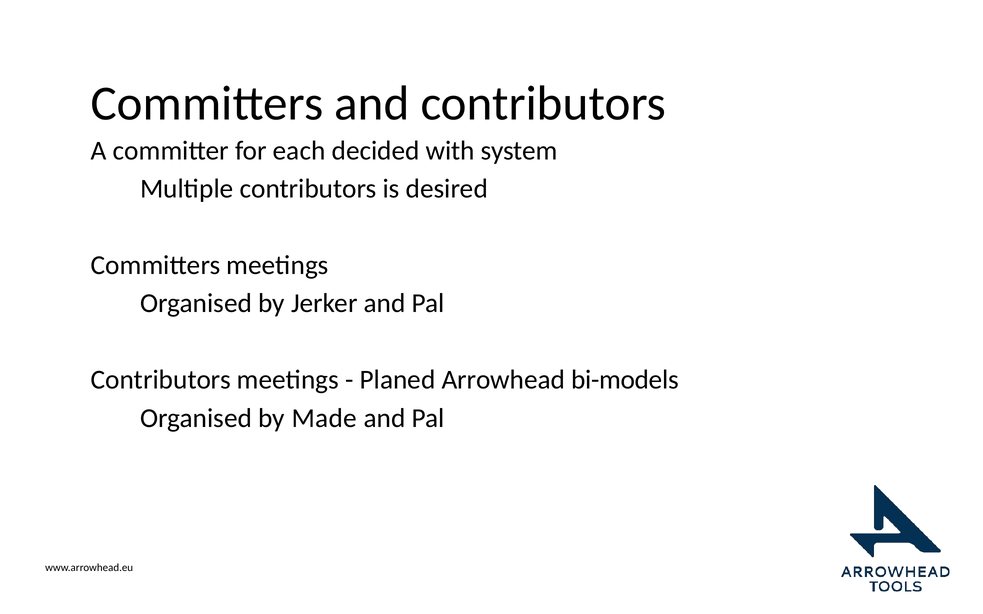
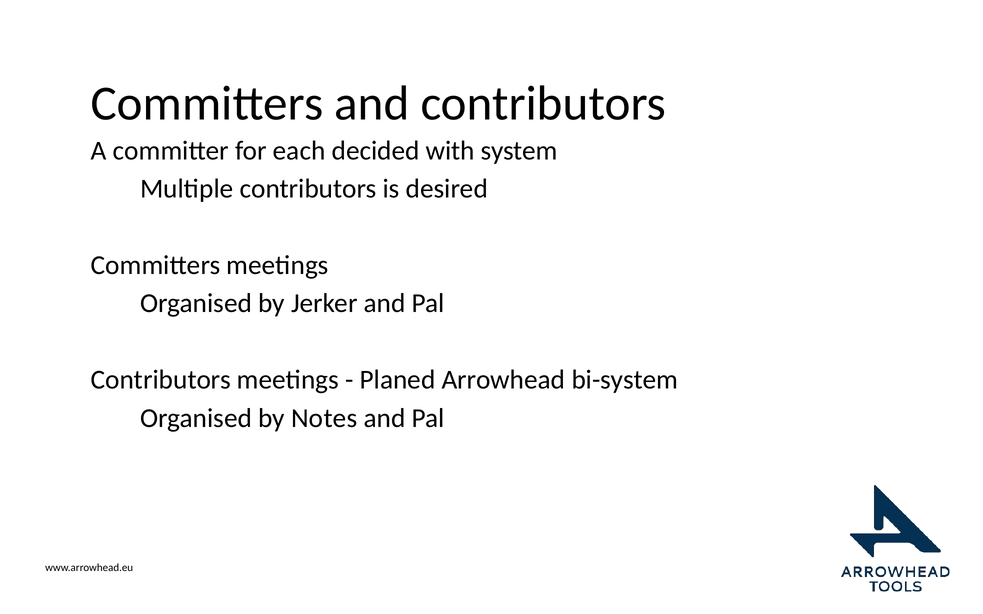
bi-models: bi-models -> bi-system (625, 380)
Made: Made -> Notes (324, 418)
